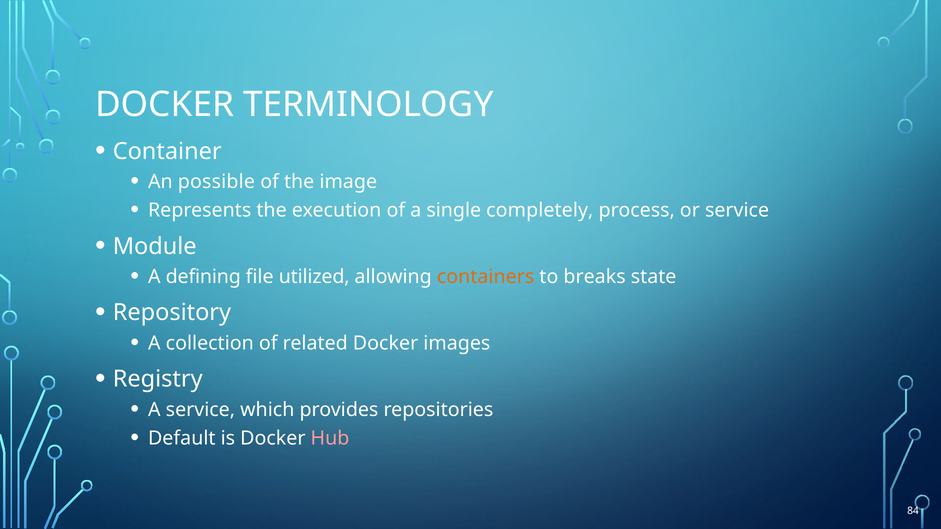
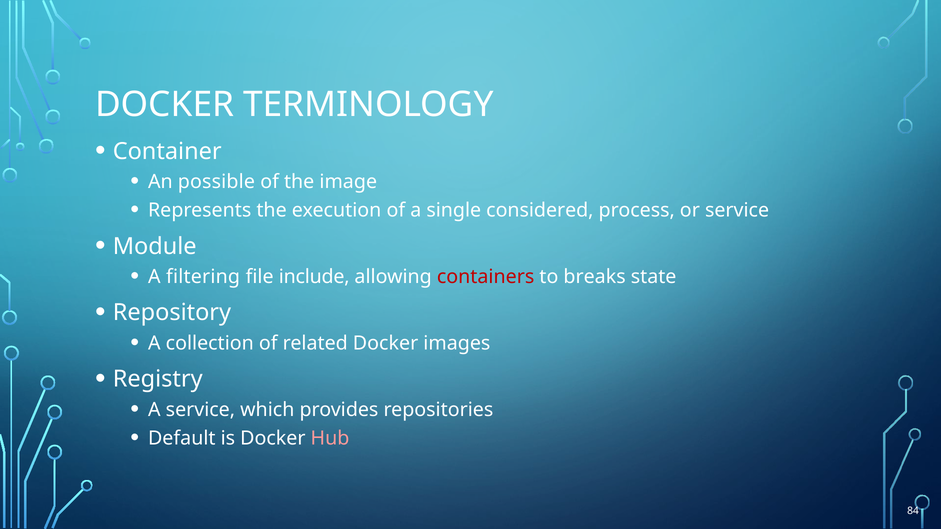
completely: completely -> considered (540, 210)
defining: defining -> filtering (203, 277)
utilized: utilized -> include (314, 277)
containers colour: orange -> red (486, 277)
